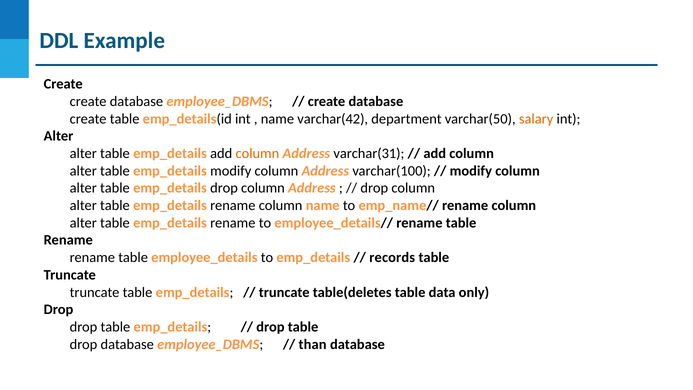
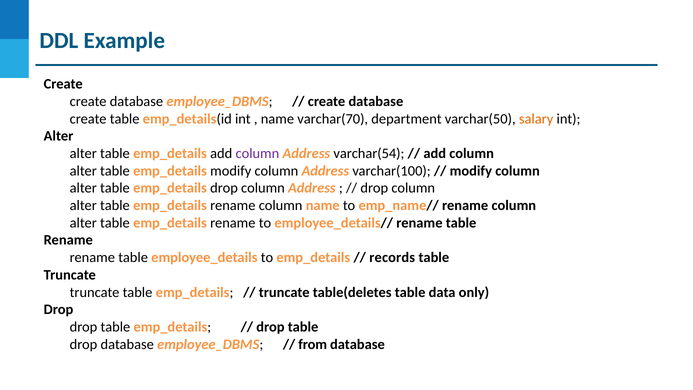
varchar(42: varchar(42 -> varchar(70 (333, 119)
column colour: orange -> purple (257, 153)
varchar(31: varchar(31 -> varchar(54 (369, 153)
than: than -> from (313, 344)
